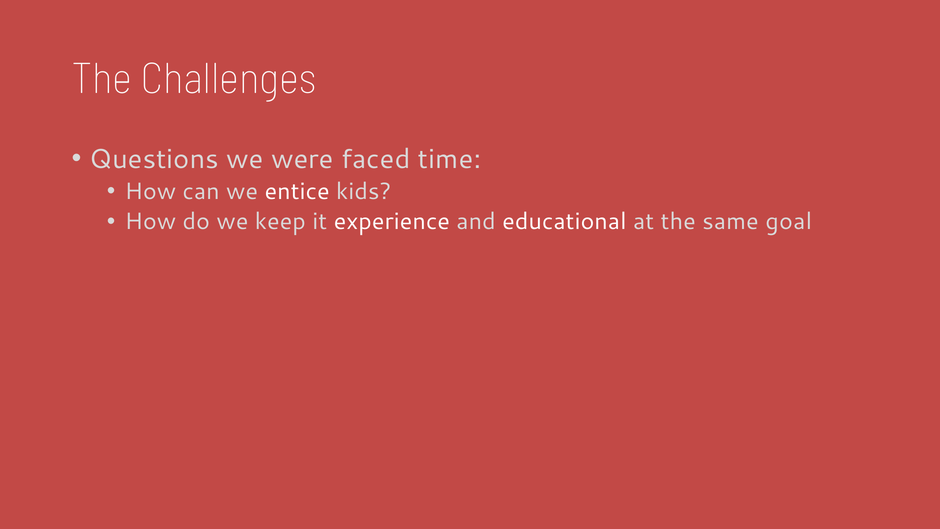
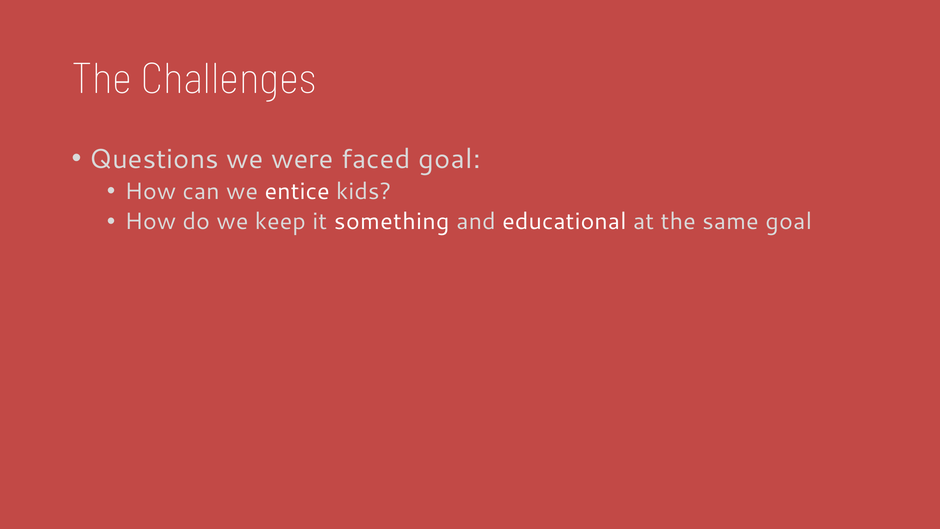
faced time: time -> goal (449, 159)
experience: experience -> something (392, 222)
